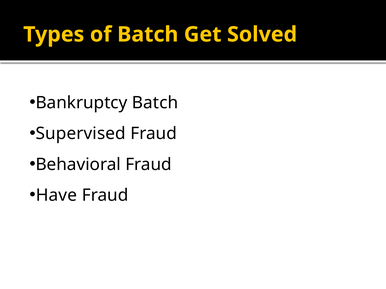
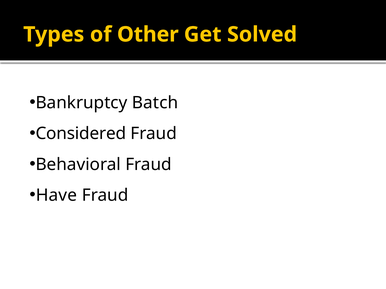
of Batch: Batch -> Other (148, 35)
Supervised: Supervised -> Considered (81, 134)
